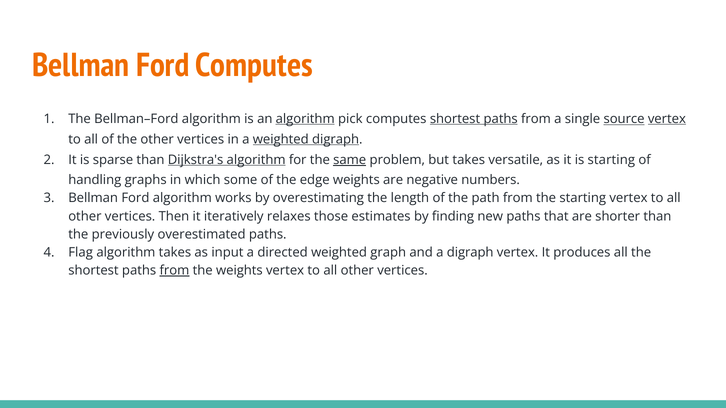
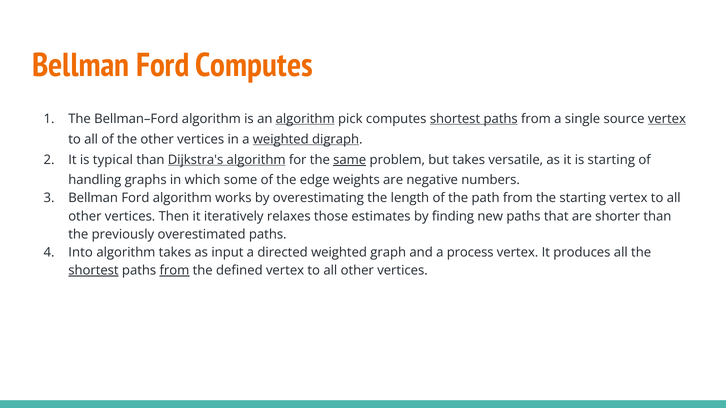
source underline: present -> none (624, 119)
sparse: sparse -> typical (113, 160)
Flag: Flag -> Into (81, 253)
a digraph: digraph -> process (470, 253)
shortest underline: none -> present (93, 271)
the weights: weights -> defined (239, 271)
